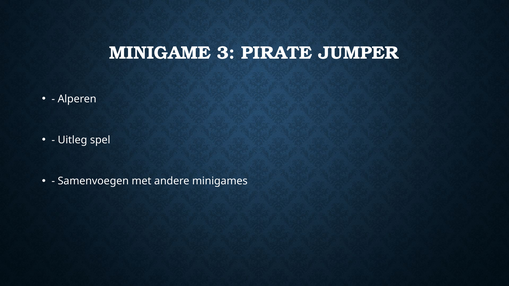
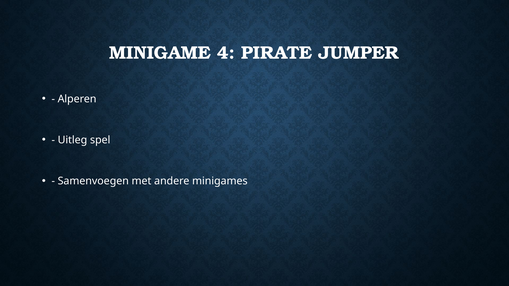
3: 3 -> 4 (226, 53)
